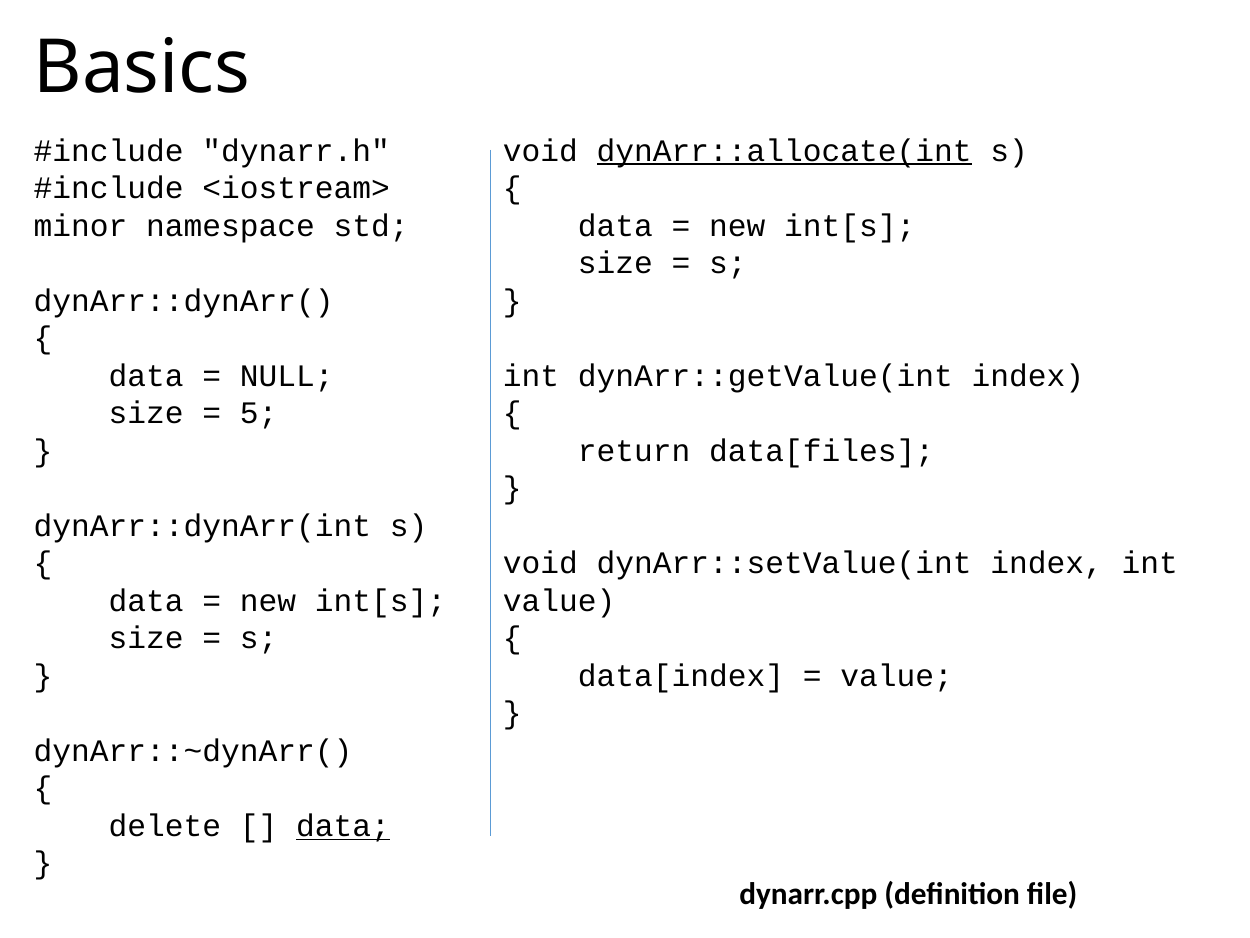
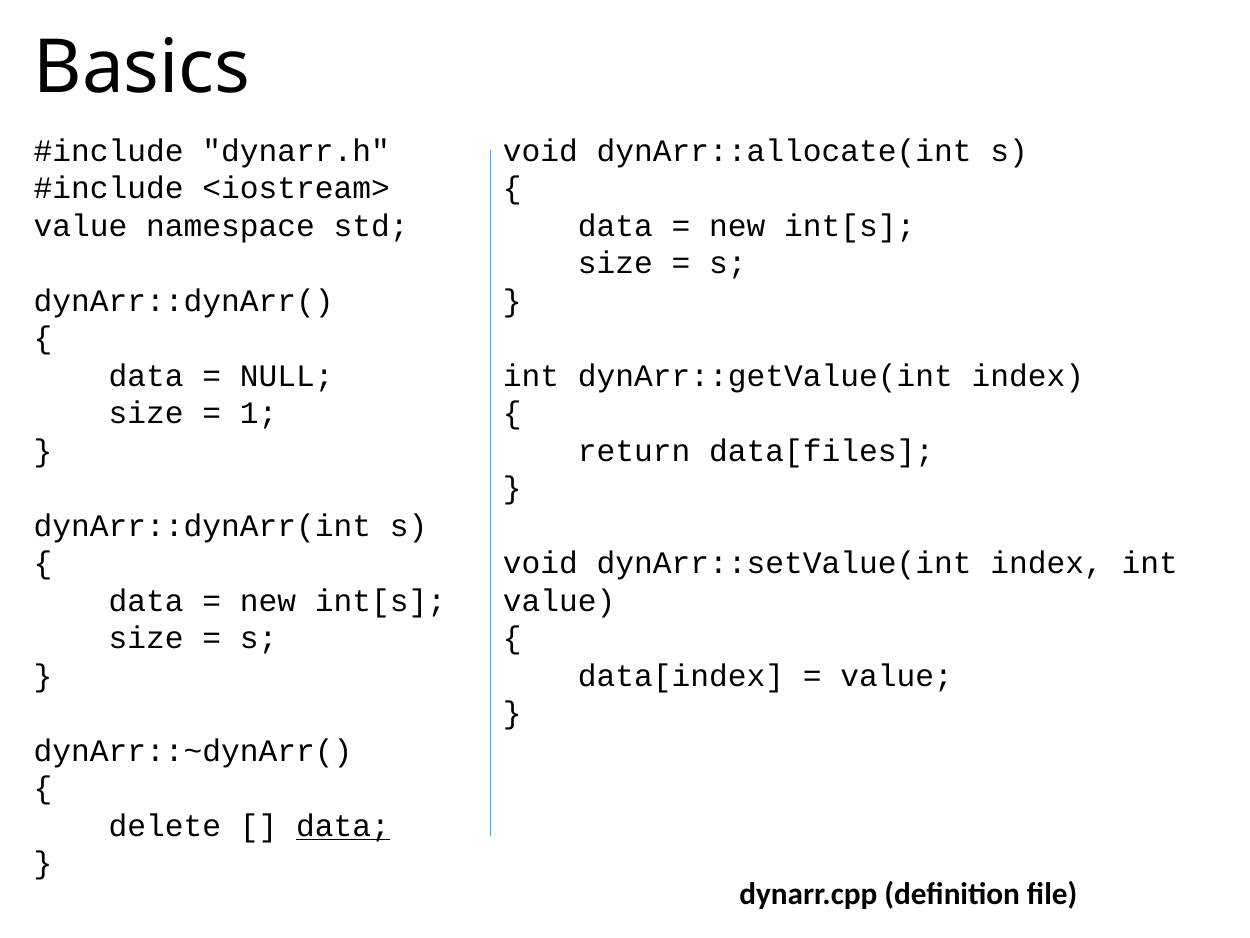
dynArr::allocate(int underline: present -> none (784, 151)
minor: minor -> value (80, 226)
5: 5 -> 1 (259, 413)
